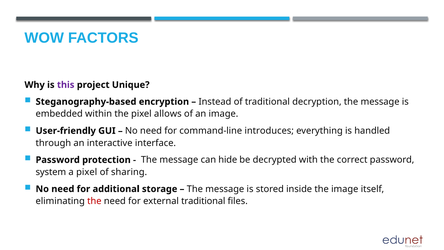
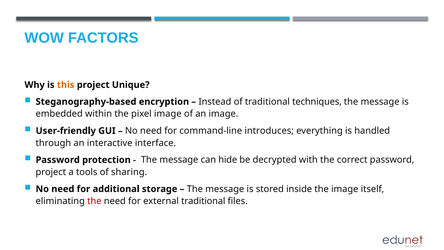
this colour: purple -> orange (66, 85)
decryption: decryption -> techniques (317, 102)
pixel allows: allows -> image (168, 114)
system: system -> project (51, 172)
a pixel: pixel -> tools (87, 172)
